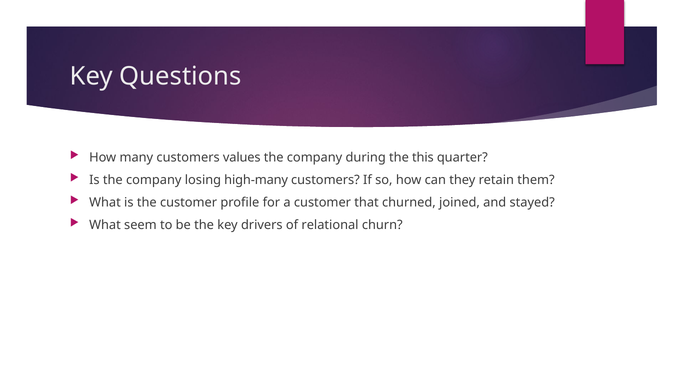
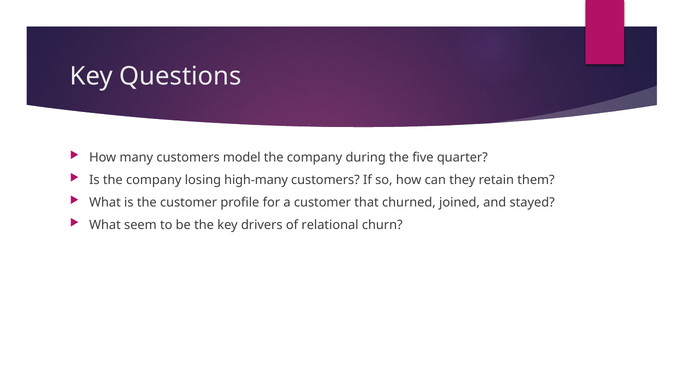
values: values -> model (242, 157)
this: this -> five (423, 157)
